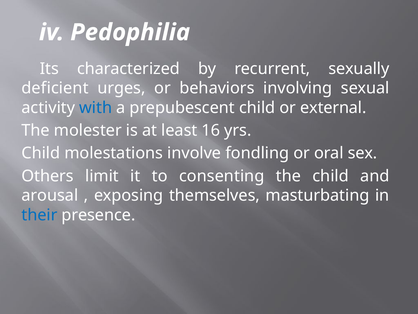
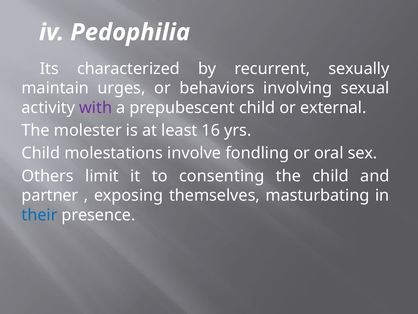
deficient: deficient -> maintain (55, 88)
with colour: blue -> purple (96, 108)
arousal: arousal -> partner (50, 195)
